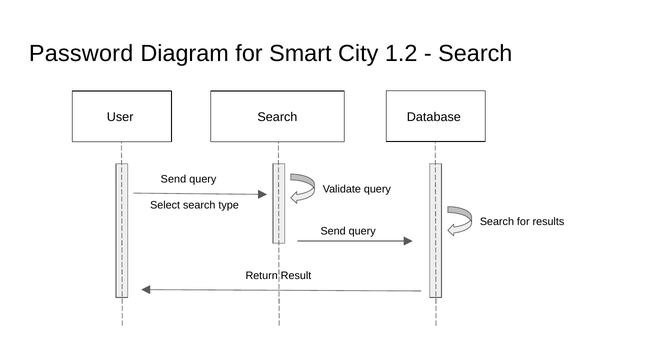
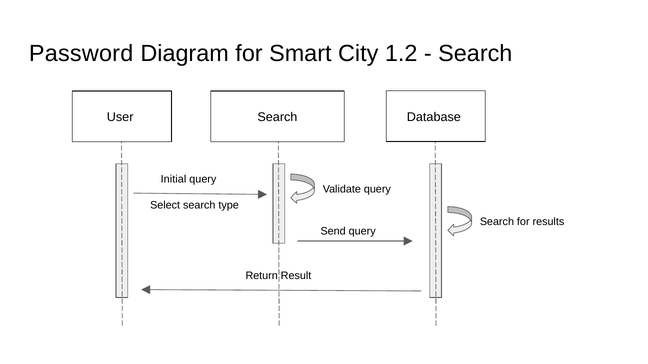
Send: Send -> Initial (173, 180)
